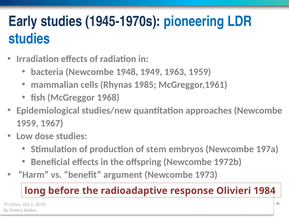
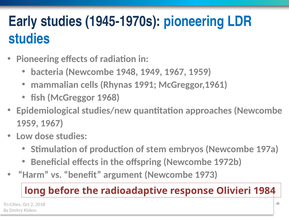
Irradiation: Irradiation -> Pioneering (38, 59)
1949 1963: 1963 -> 1967 (175, 72)
1985: 1985 -> 1991 (145, 85)
